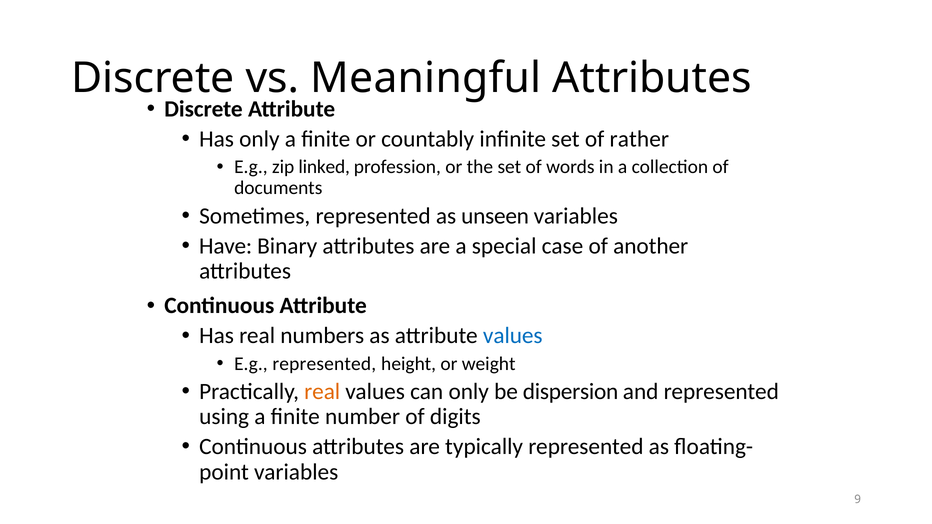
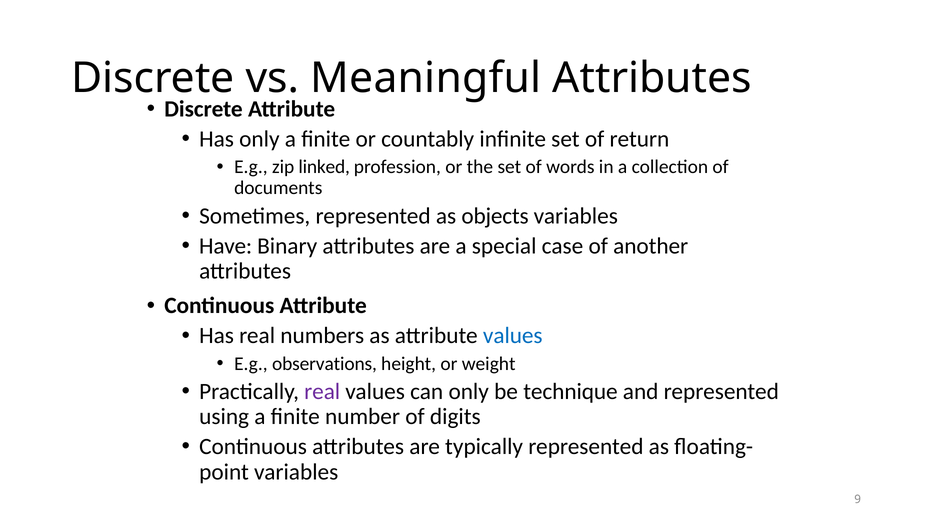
rather: rather -> return (639, 139)
unseen: unseen -> objects (495, 216)
E.g represented: represented -> observations (324, 364)
real colour: orange -> purple (322, 392)
dispersion: dispersion -> technique (570, 392)
